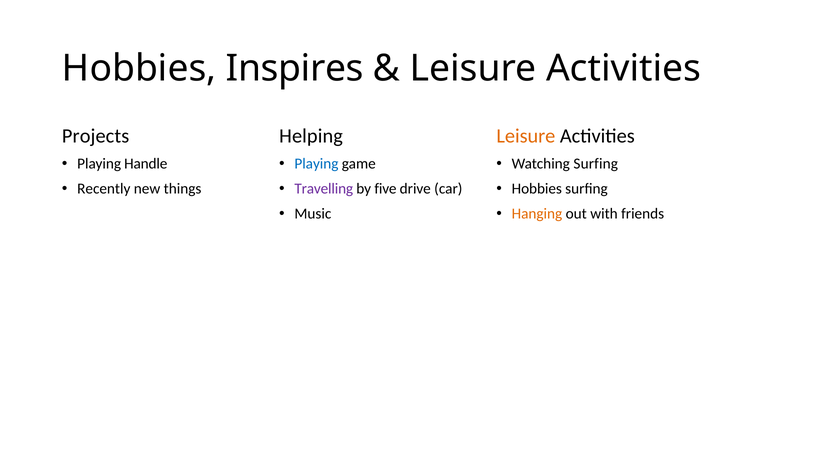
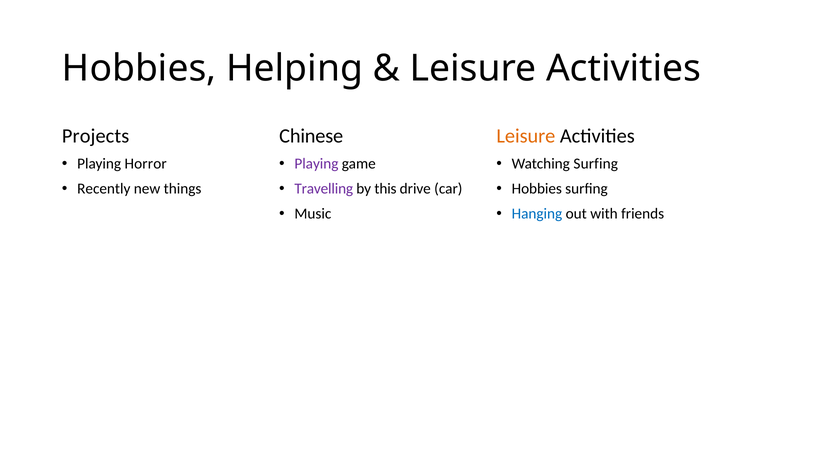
Inspires: Inspires -> Helping (295, 68)
Helping: Helping -> Chinese (311, 136)
Handle: Handle -> Horror (146, 163)
Playing colour: blue -> purple (316, 163)
five: five -> this (386, 188)
Hanging colour: orange -> blue (537, 213)
